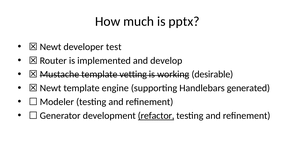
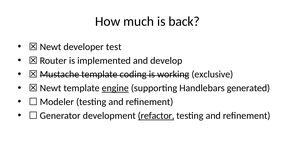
pptx: pptx -> back (184, 21)
vetting: vetting -> coding (133, 74)
desirable: desirable -> exclusive (212, 74)
engine underline: none -> present (115, 88)
